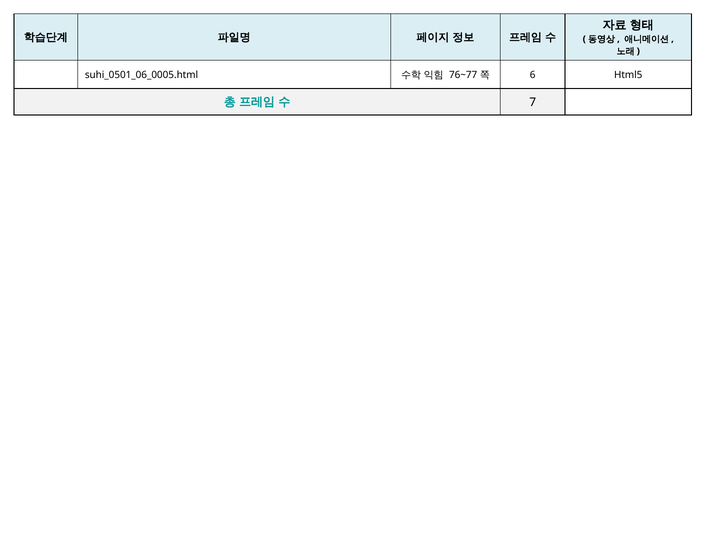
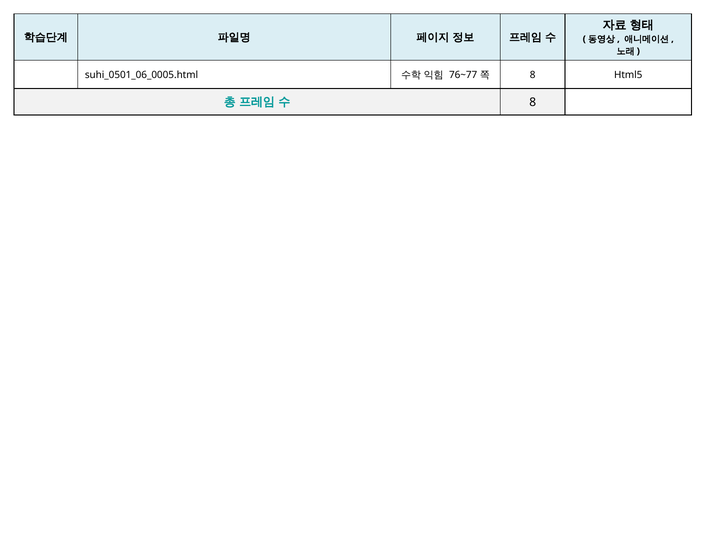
6: 6 -> 8 (533, 75)
7: 7 -> 8 (533, 102)
